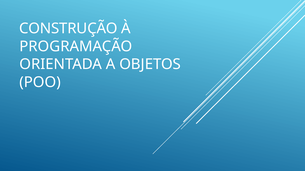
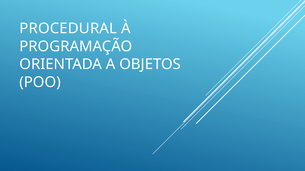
CONSTRUÇÃO: CONSTRUÇÃO -> PROCEDURAL (68, 29)
